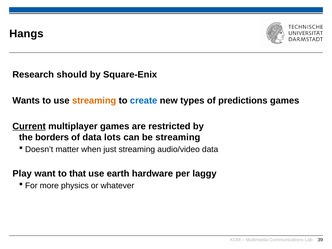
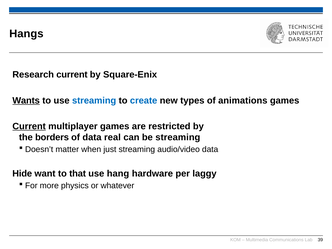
Research should: should -> current (72, 75)
Wants underline: none -> present (26, 100)
streaming colour: orange -> blue (94, 100)
predictions: predictions -> animations (243, 100)
lots: lots -> real (112, 137)
Play: Play -> Hide (22, 174)
earth: earth -> hang (118, 174)
